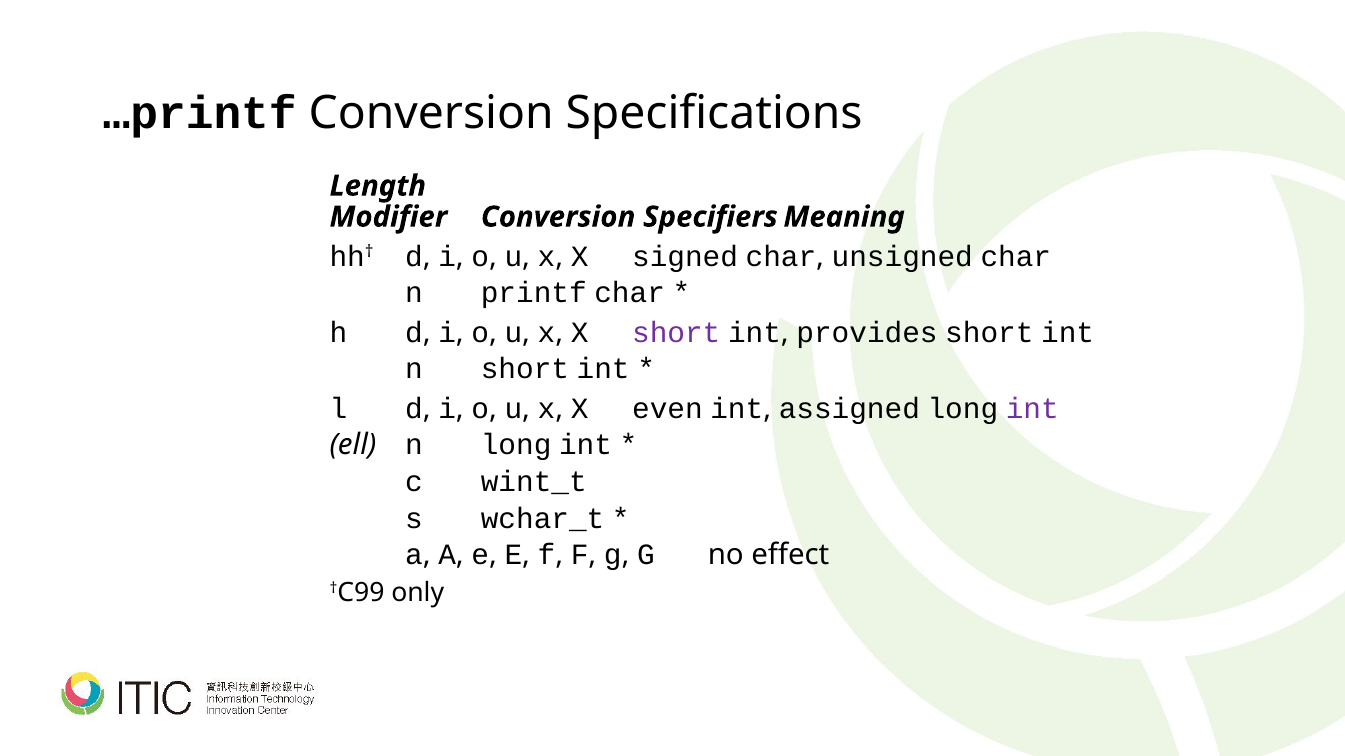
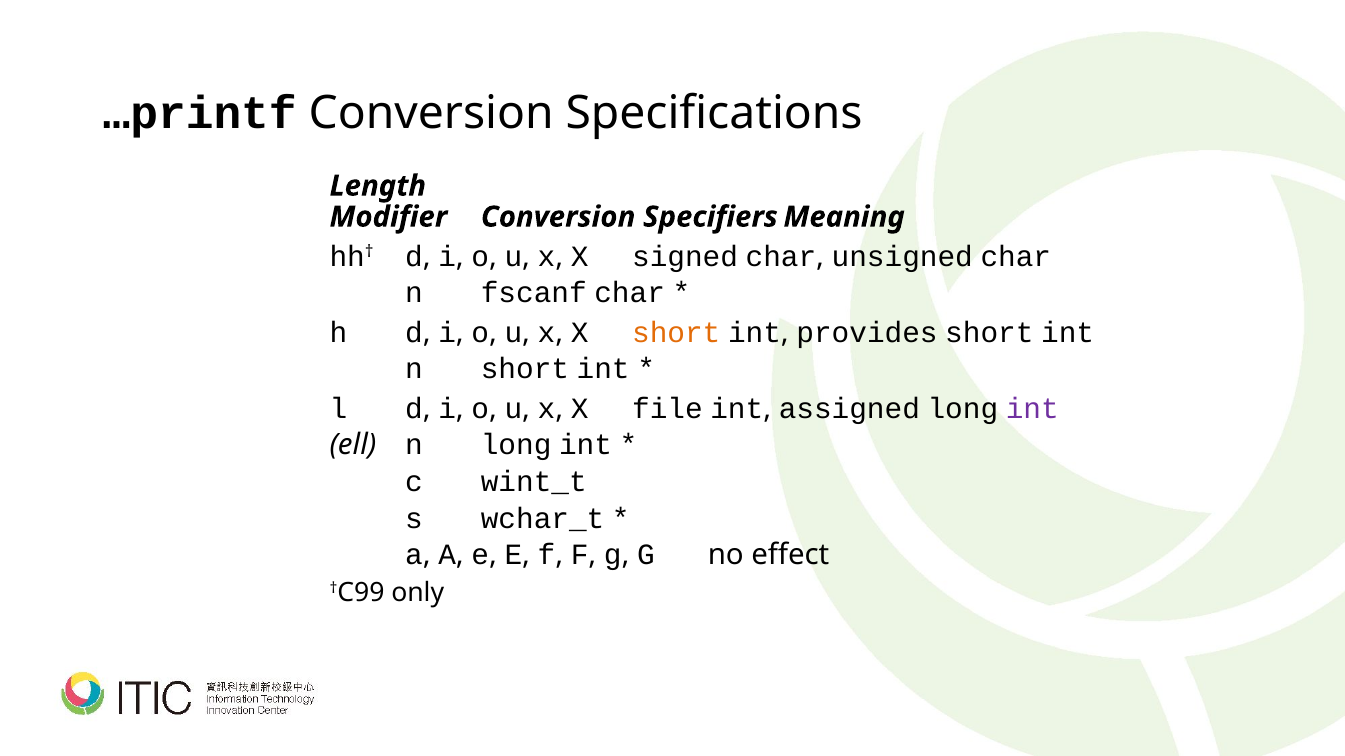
printf: printf -> fscanf (534, 293)
short colour: purple -> orange (676, 333)
even: even -> file (667, 409)
